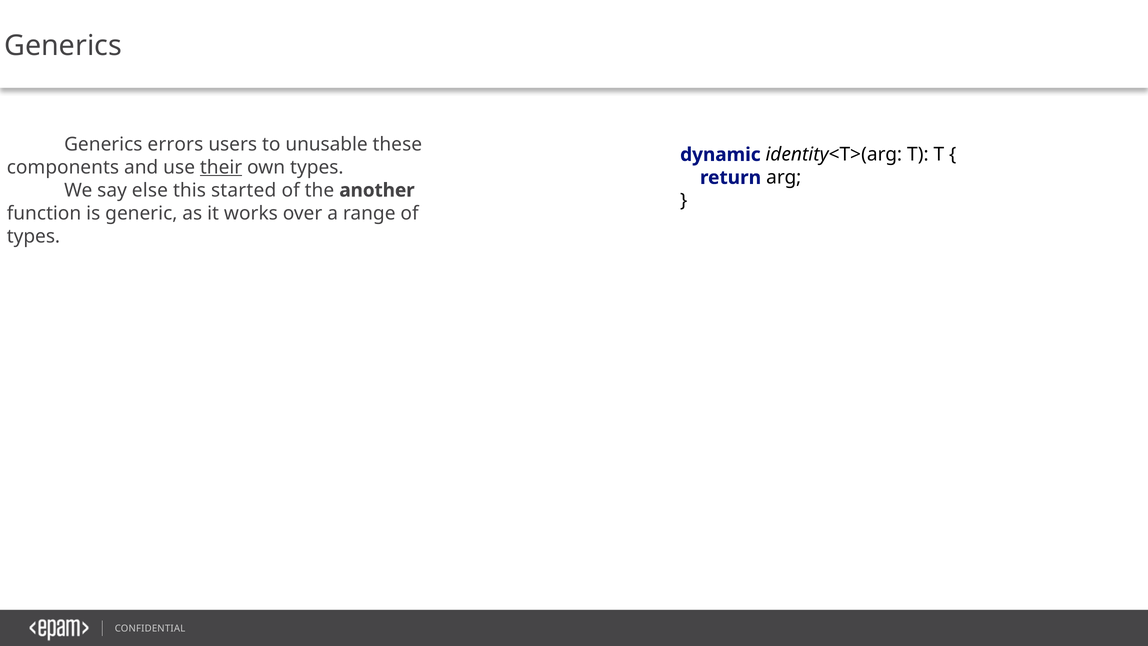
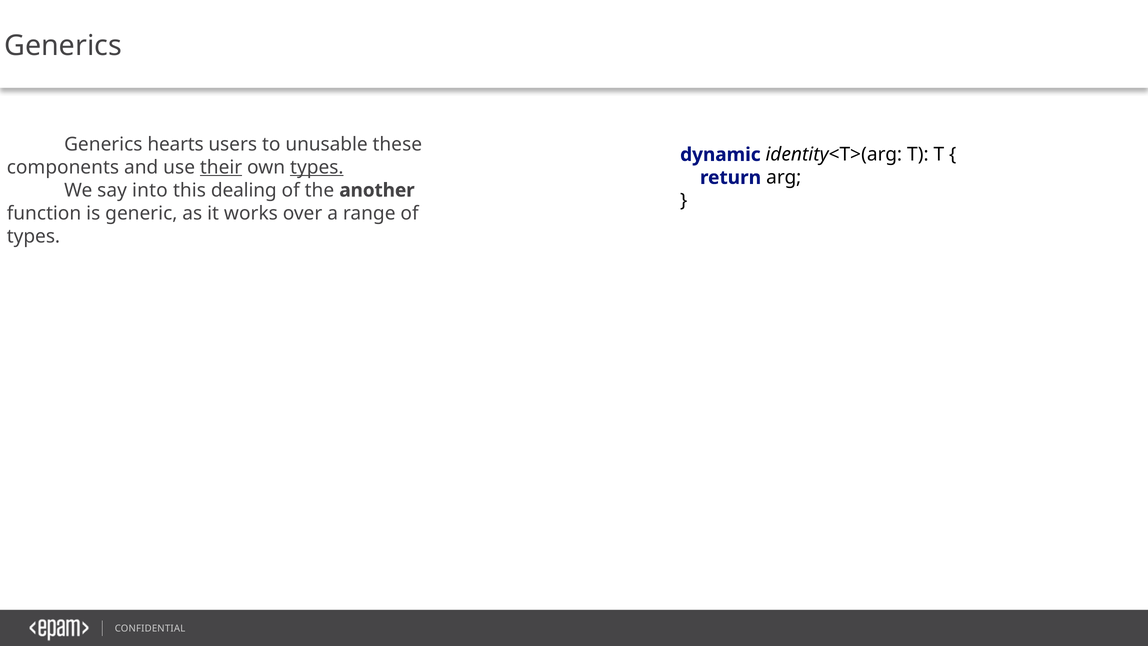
errors: errors -> hearts (176, 144)
types underline: none -> present (317, 167)
else: else -> into (150, 190)
started: started -> dealing (244, 190)
